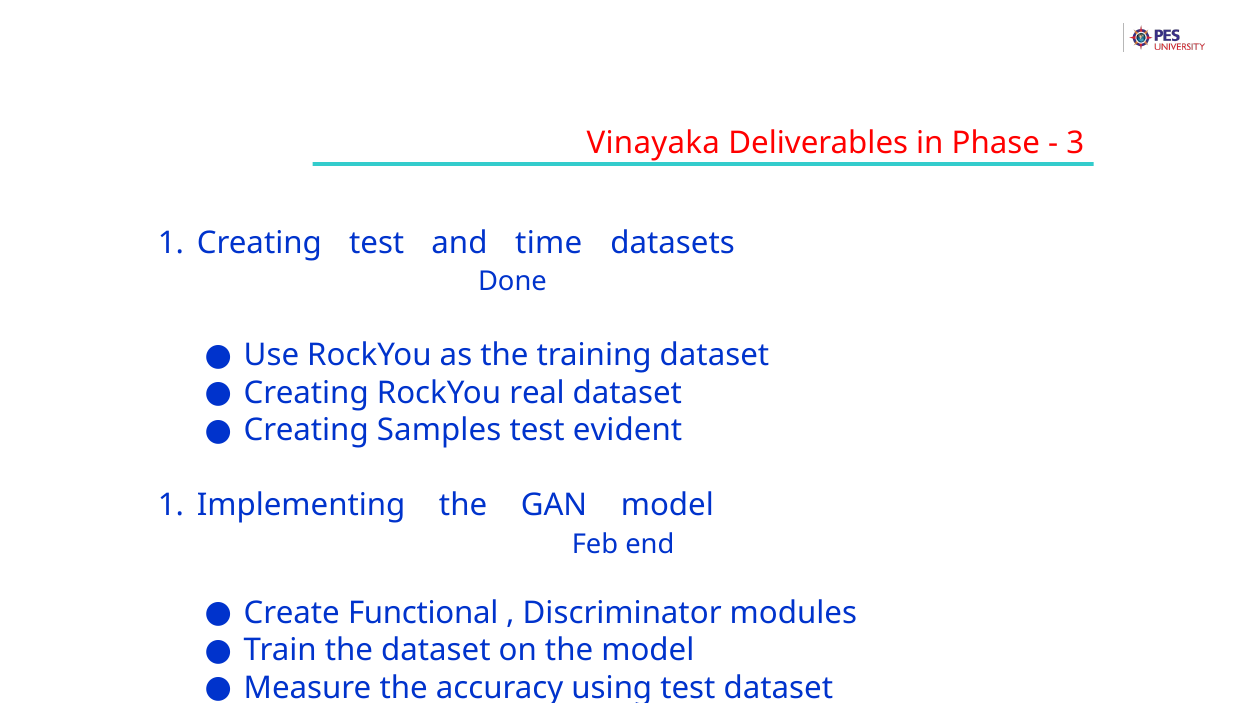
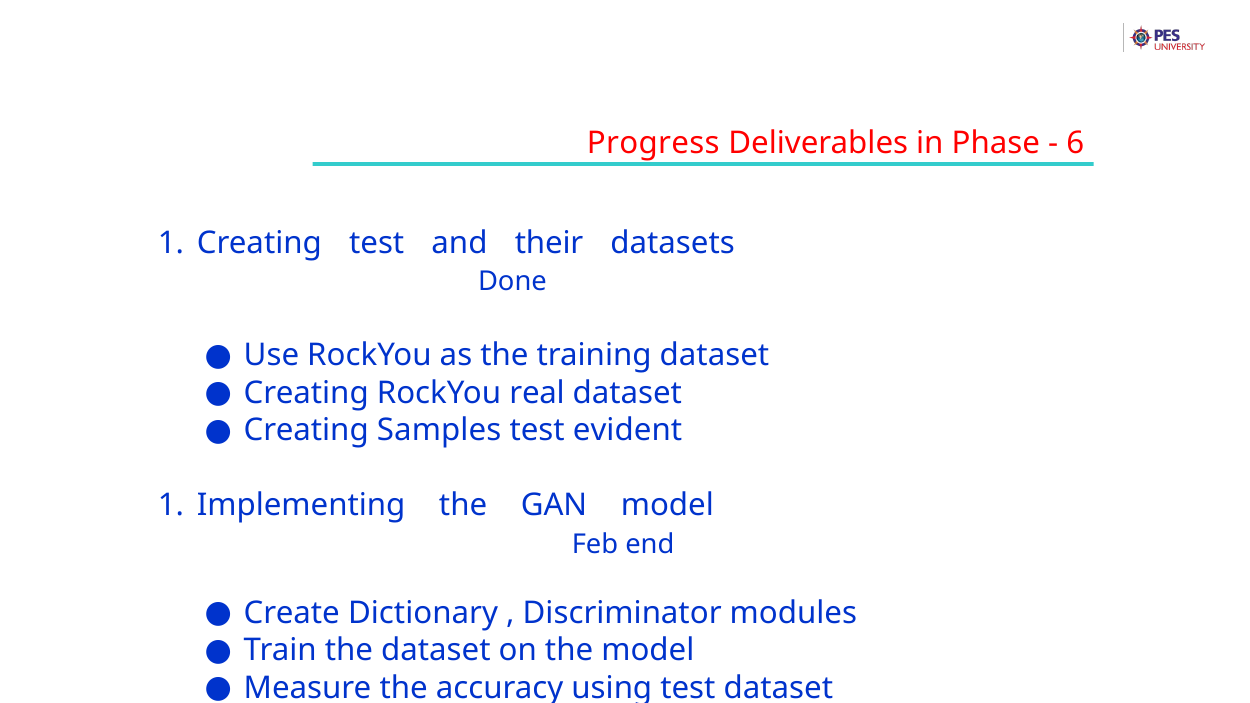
Vinayaka: Vinayaka -> Progress (653, 143)
3: 3 -> 6 (1075, 143)
time: time -> their (549, 243)
Functional: Functional -> Dictionary (423, 613)
